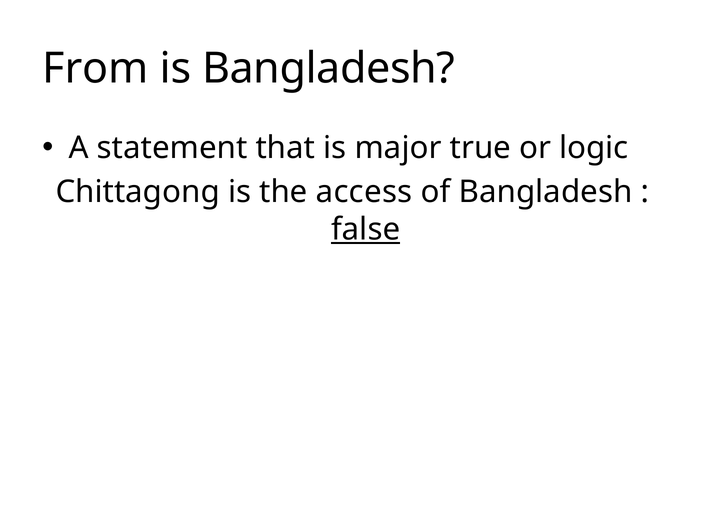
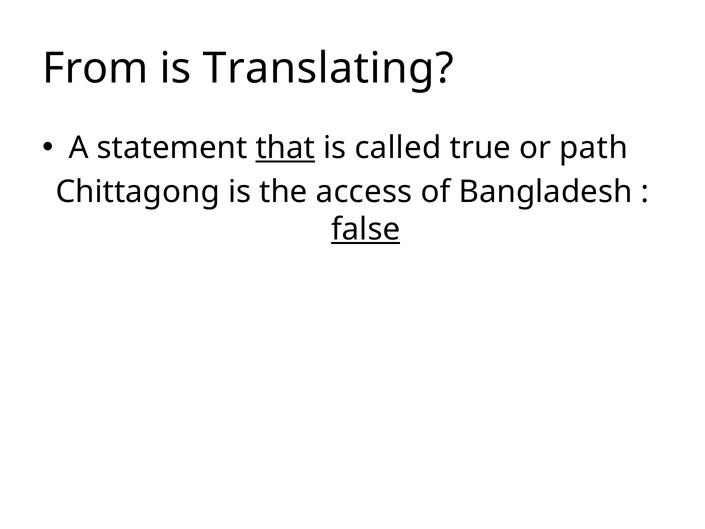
is Bangladesh: Bangladesh -> Translating (328, 68)
that underline: none -> present (285, 148)
major: major -> called (398, 148)
logic: logic -> path (594, 148)
